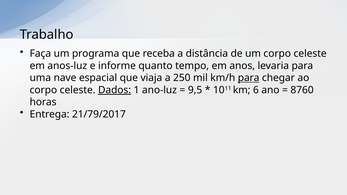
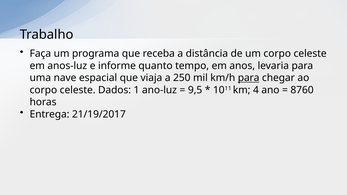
Dados underline: present -> none (115, 90)
6: 6 -> 4 (256, 90)
21/79/2017: 21/79/2017 -> 21/19/2017 (99, 114)
